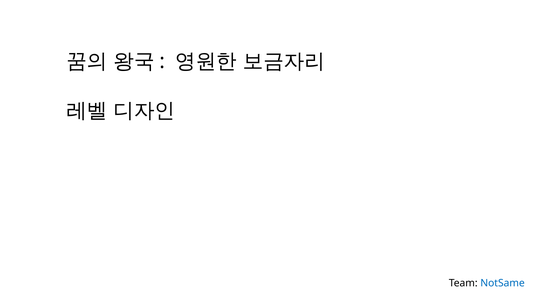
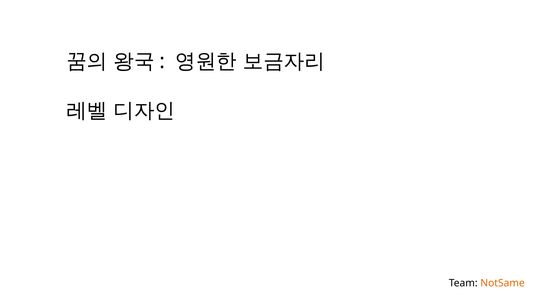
NotSame colour: blue -> orange (503, 283)
